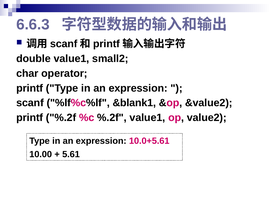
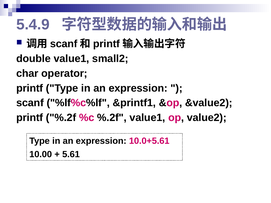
6.6.3: 6.6.3 -> 5.4.9 (33, 25)
&blank1: &blank1 -> &printf1 (134, 103)
